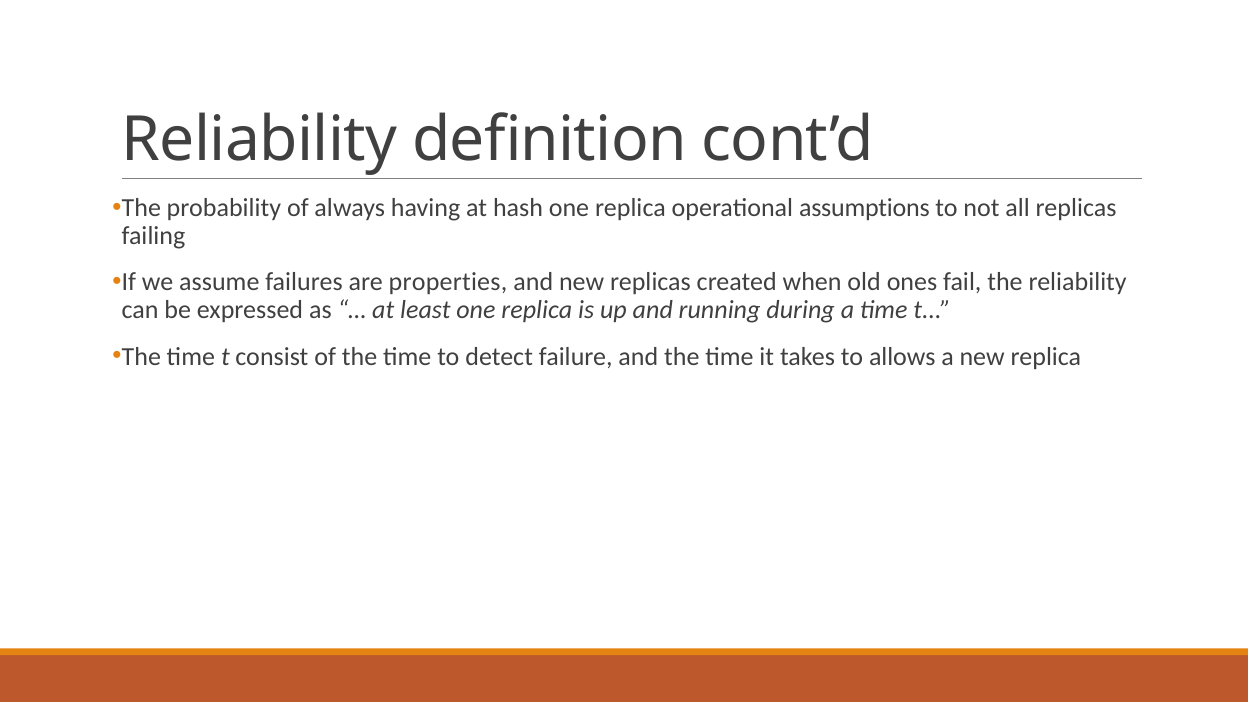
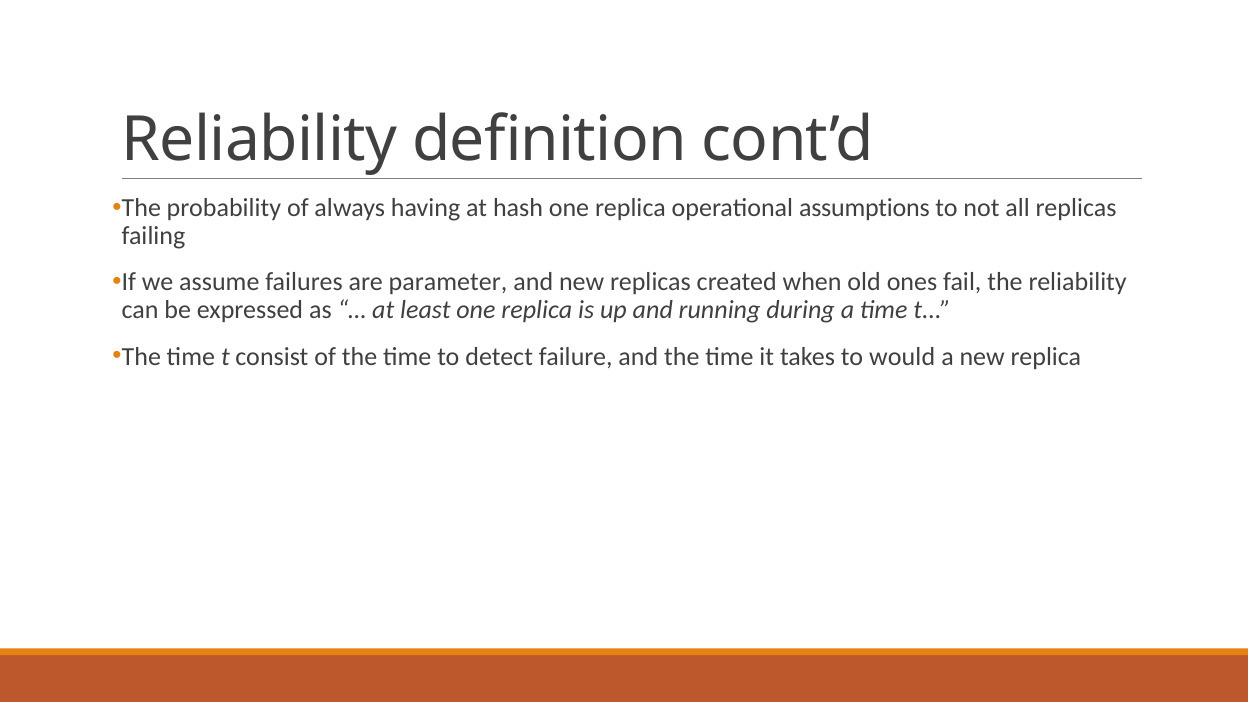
properties: properties -> parameter (448, 282)
allows: allows -> would (902, 356)
